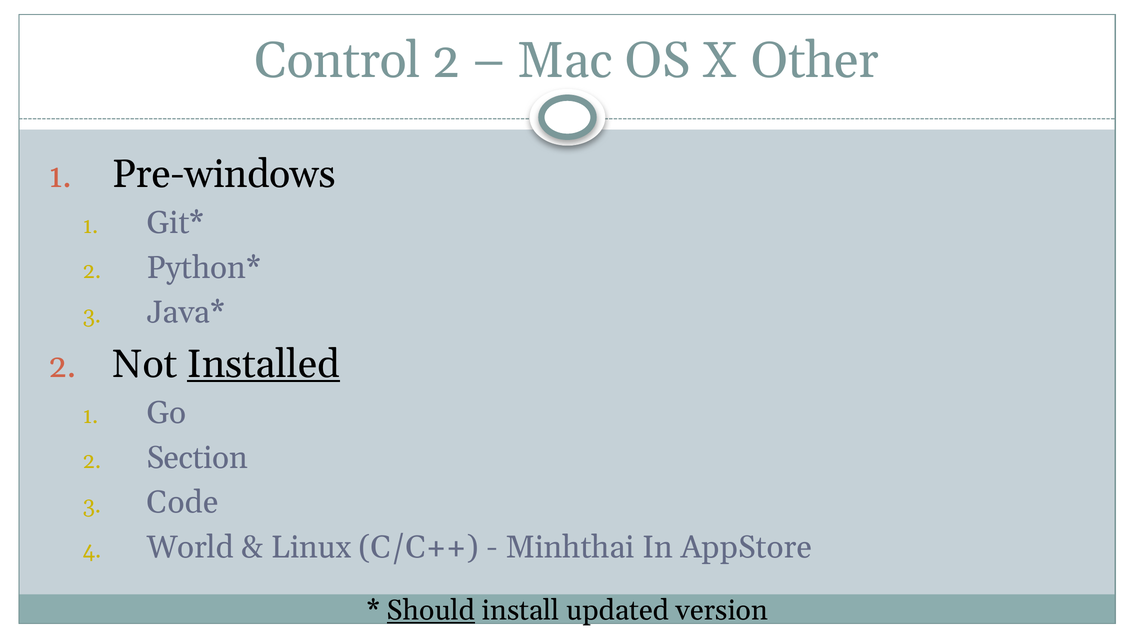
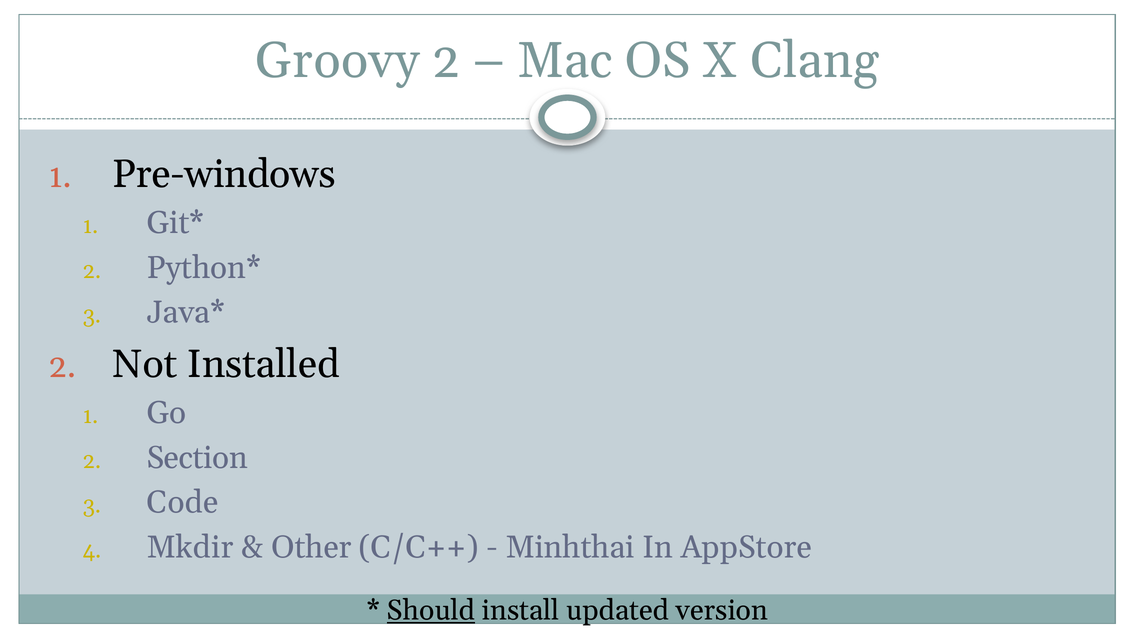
Control: Control -> Groovy (337, 61)
Other: Other -> Clang (815, 61)
Installed underline: present -> none (263, 364)
World: World -> Mkdir (190, 548)
Linux: Linux -> Other (311, 548)
